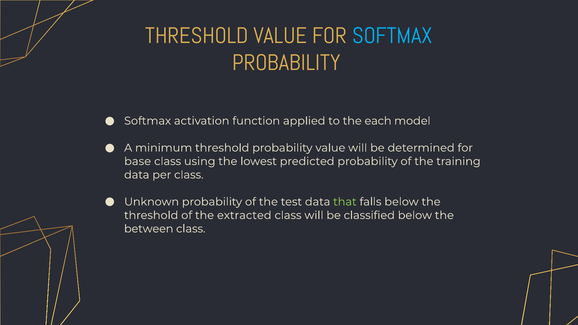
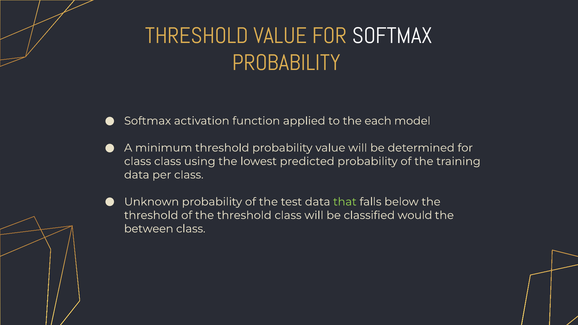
SOFTMAX colour: light blue -> white (392, 36)
base: base -> class (138, 161)
of the extracted: extracted -> threshold (244, 215)
classified below: below -> would (415, 215)
